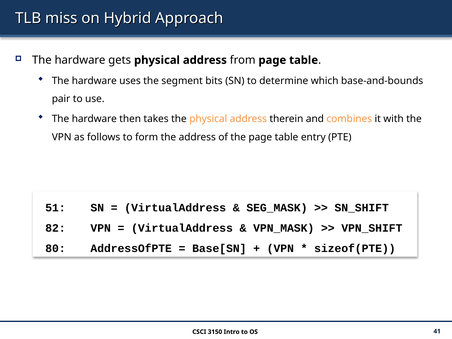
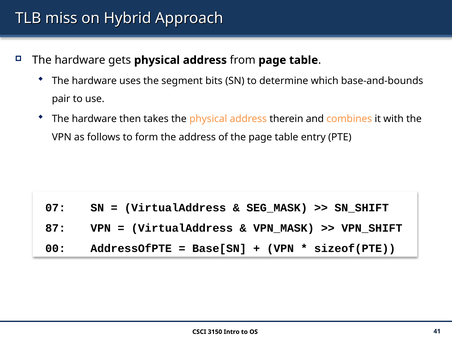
51: 51 -> 07 (55, 208)
82: 82 -> 87 (55, 228)
80: 80 -> 00 (55, 248)
